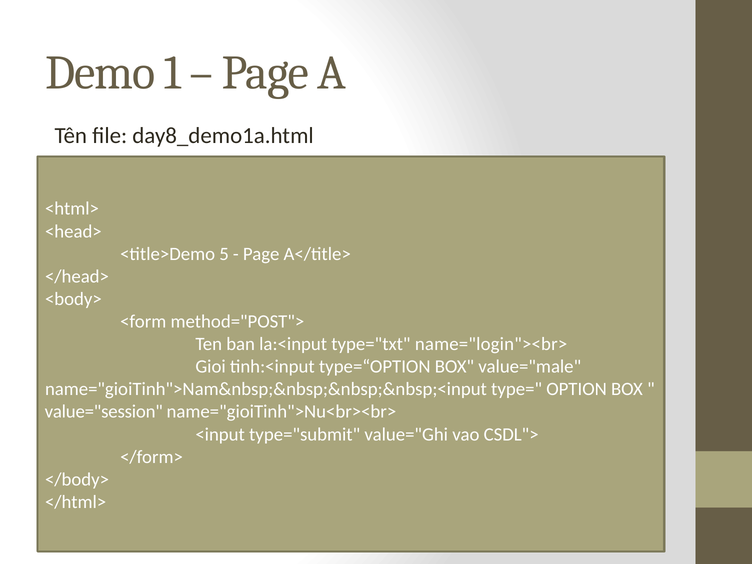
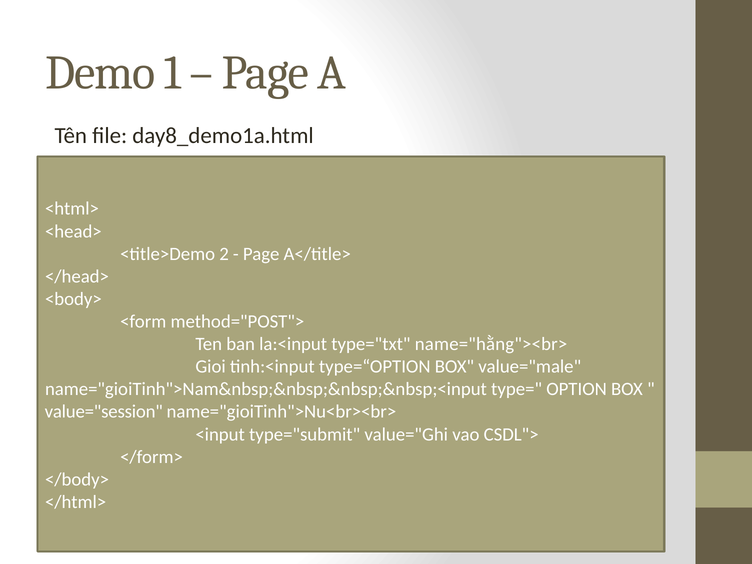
5: 5 -> 2 (224, 254)
name="login"><br>: name="login"><br> -> name="hằng"><br> (491, 344)
